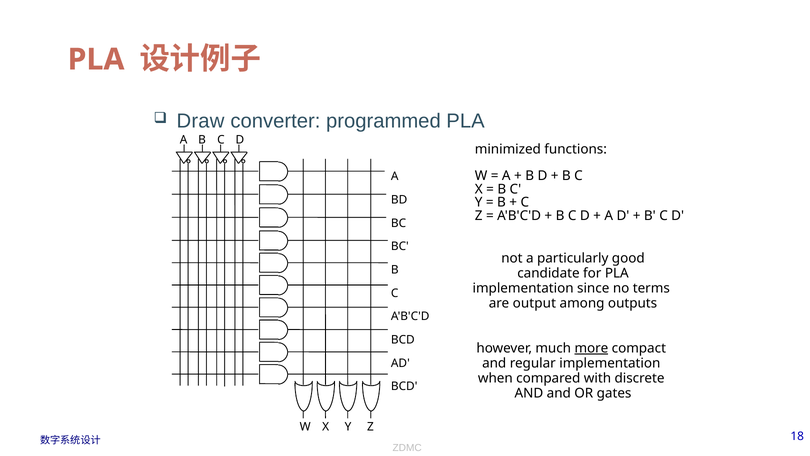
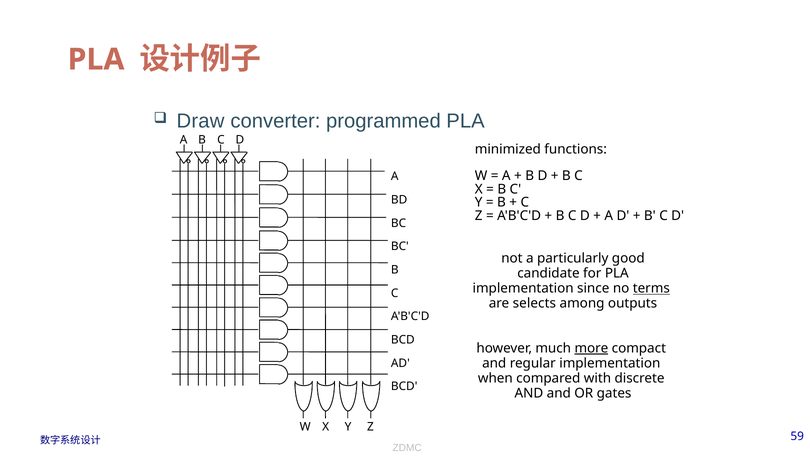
terms underline: none -> present (651, 288)
output: output -> selects (534, 303)
18: 18 -> 59 (797, 436)
